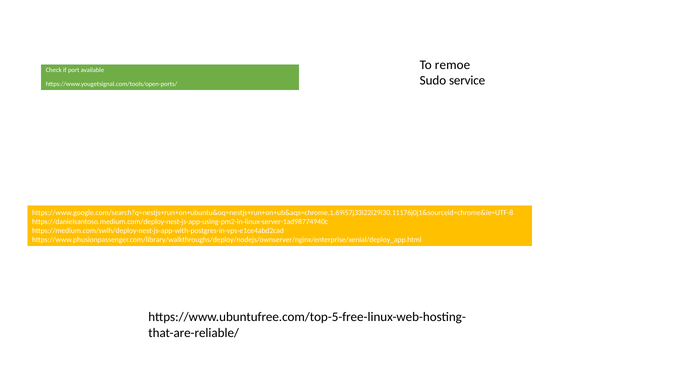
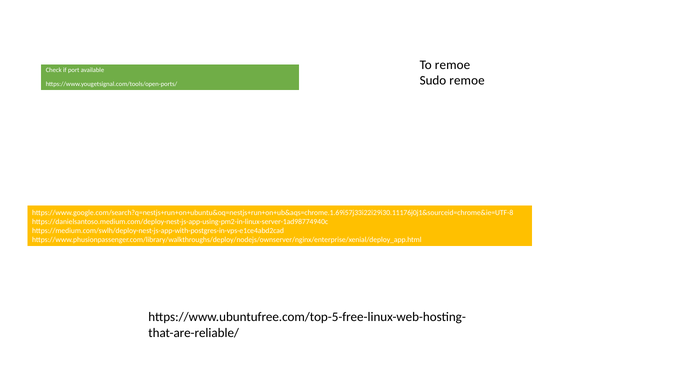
Sudo service: service -> remoe (467, 81)
